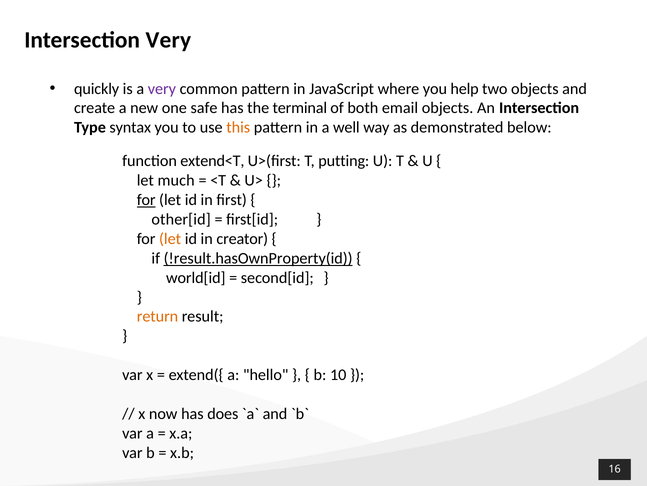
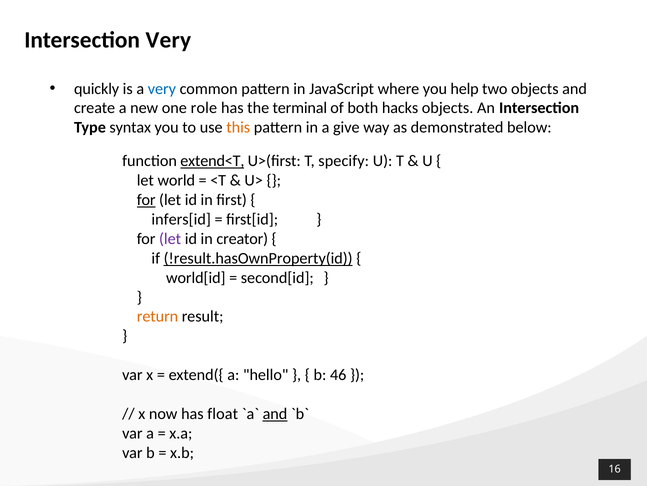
very colour: purple -> blue (162, 89)
safe: safe -> role (204, 108)
email: email -> hacks (400, 108)
well: well -> give (346, 127)
extend<T underline: none -> present (212, 161)
putting: putting -> specify (344, 161)
much: much -> world (176, 180)
other[id: other[id -> infers[id (181, 219)
let colour: orange -> purple (170, 239)
10: 10 -> 46 (338, 374)
does: does -> float (223, 413)
and underline: none -> present (275, 413)
